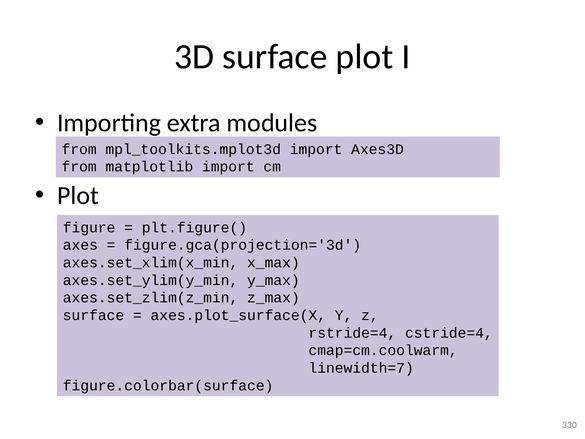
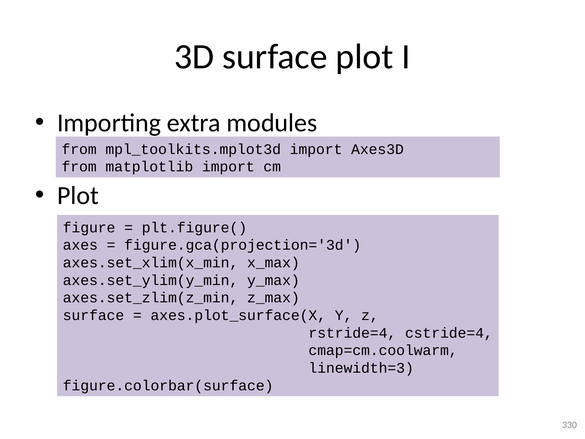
linewidth=7: linewidth=7 -> linewidth=3 (361, 368)
